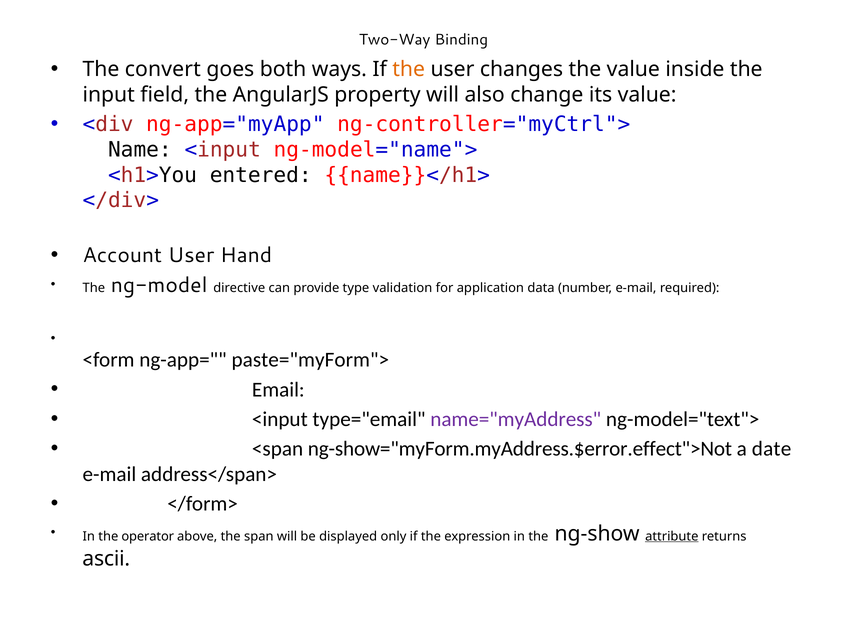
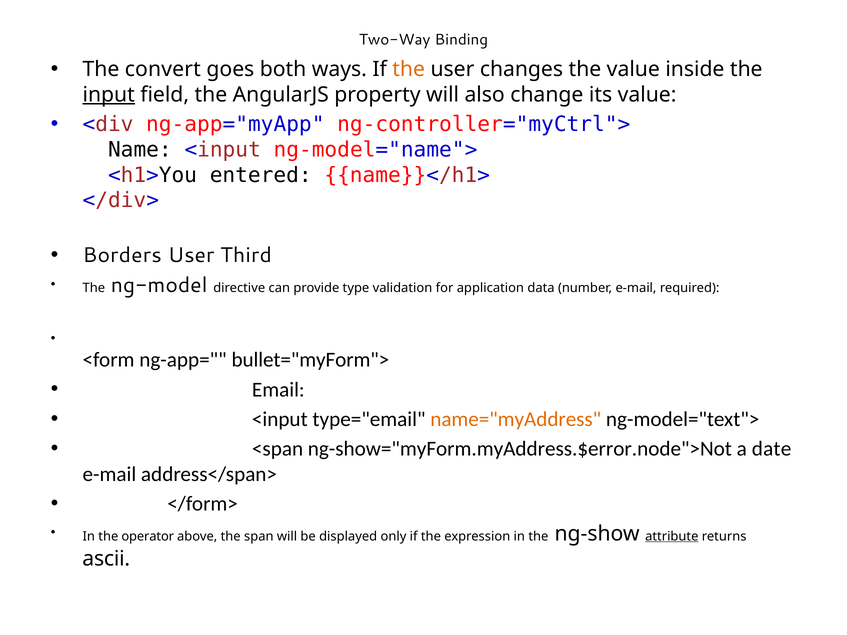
input underline: none -> present (109, 95)
Account: Account -> Borders (122, 256)
Hand: Hand -> Third (246, 256)
paste="myForm">: paste="myForm"> -> bullet="myForm"> (310, 360)
name="myAddress colour: purple -> orange (516, 419)
ng-show="myForm.myAddress.$error.effect">Not: ng-show="myForm.myAddress.$error.effect">Not -> ng-show="myForm.myAddress.$error.node">Not (520, 449)
